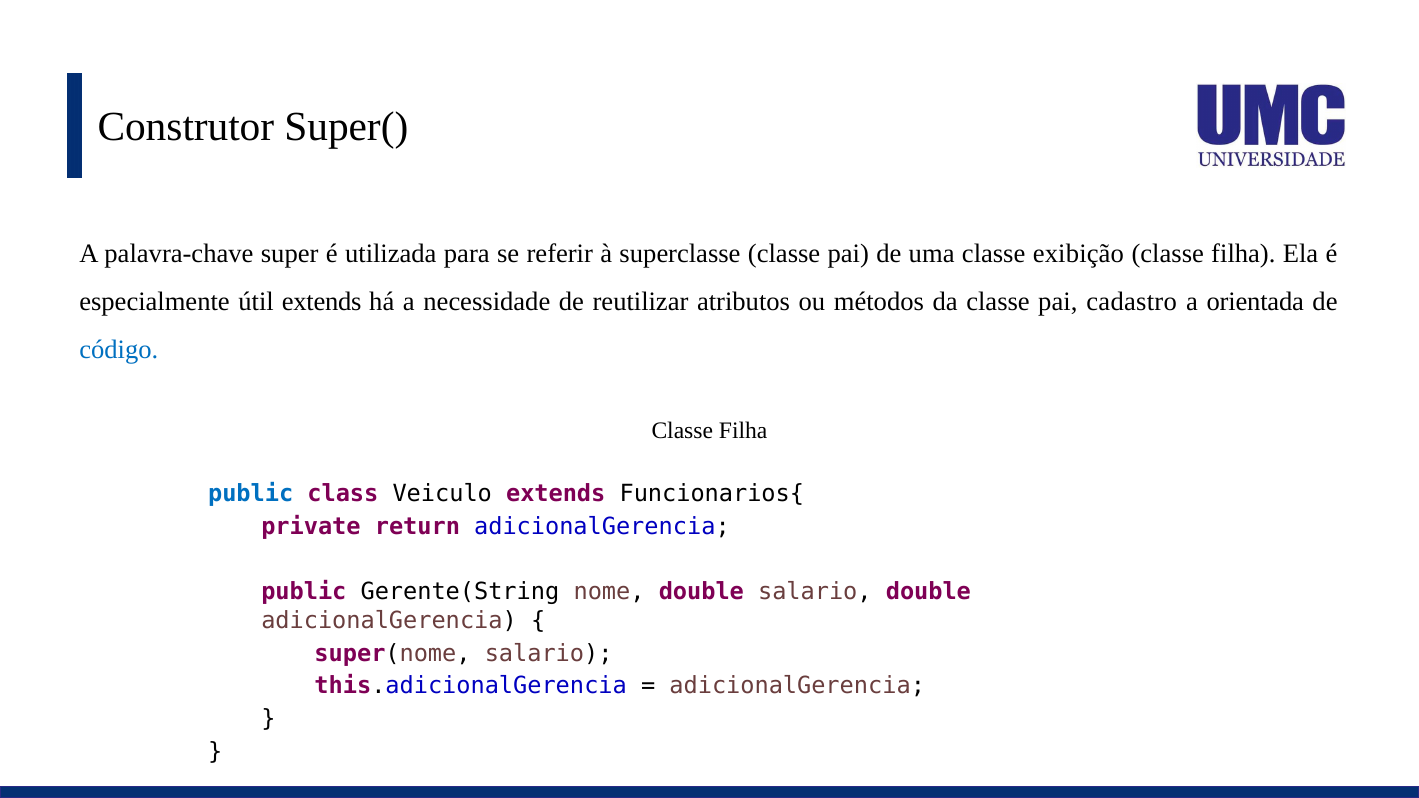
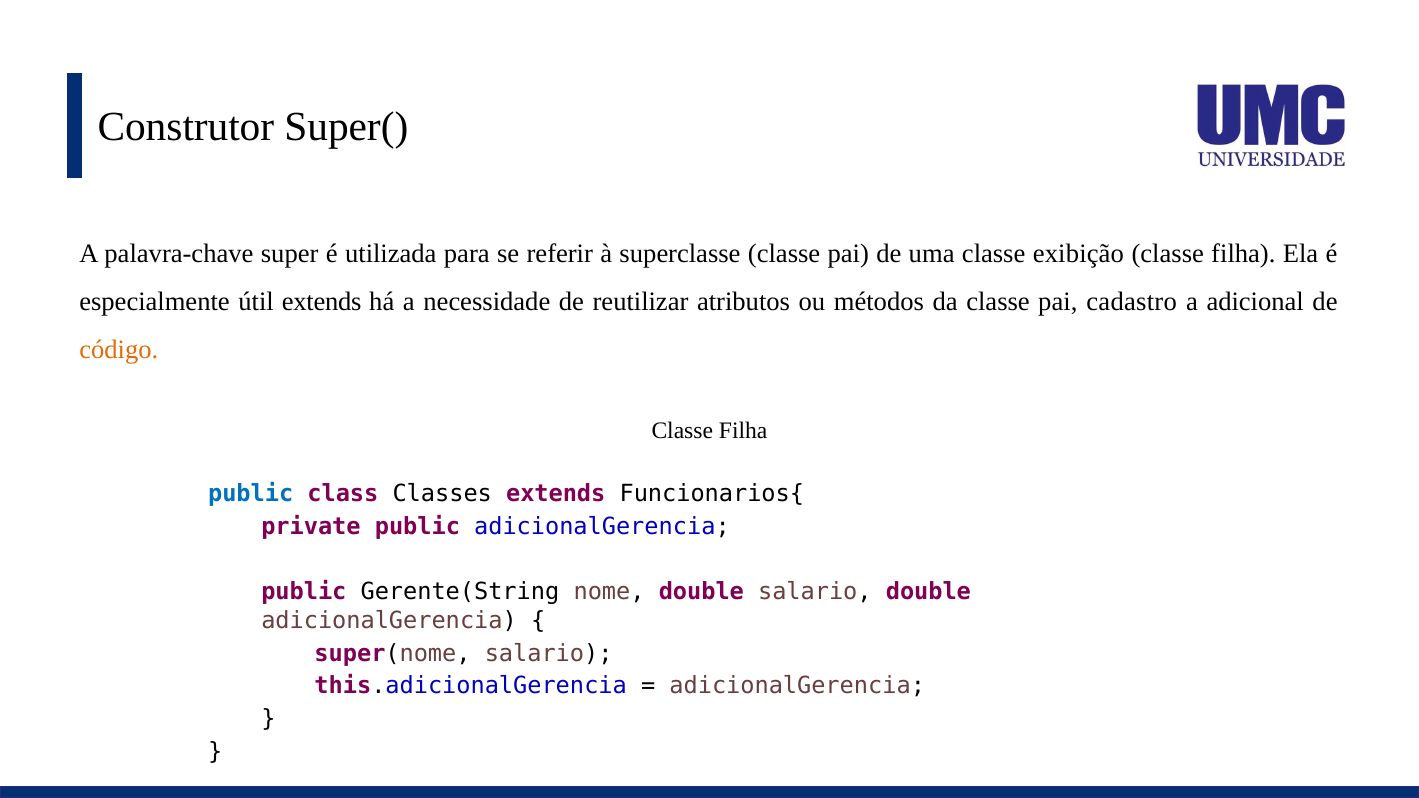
orientada: orientada -> adicional (1255, 302)
código colour: blue -> orange (119, 350)
Veiculo: Veiculo -> Classes (442, 494)
private return: return -> public (417, 527)
